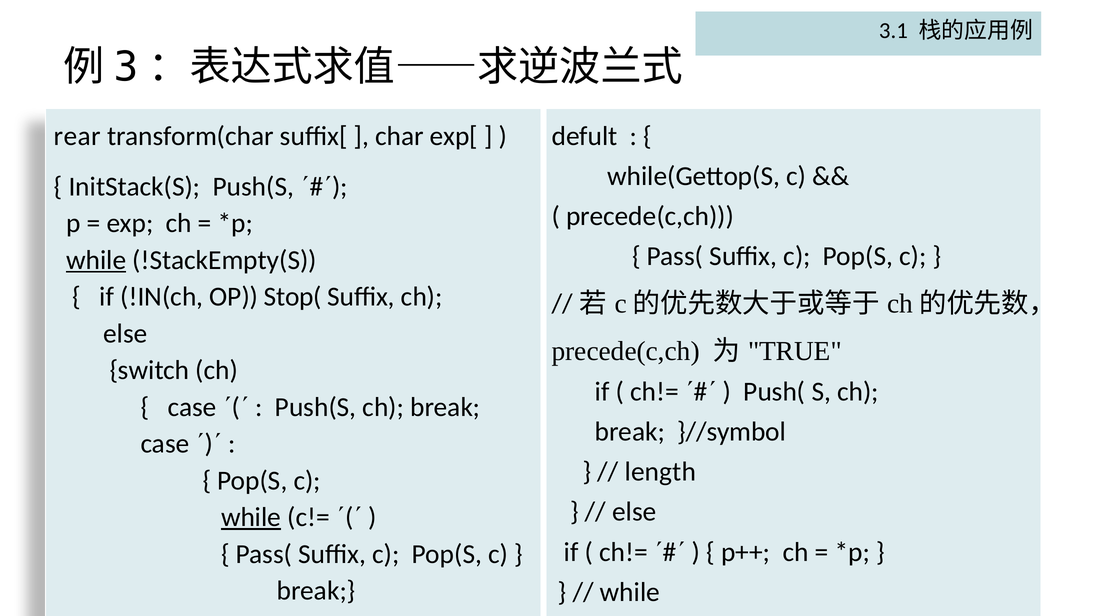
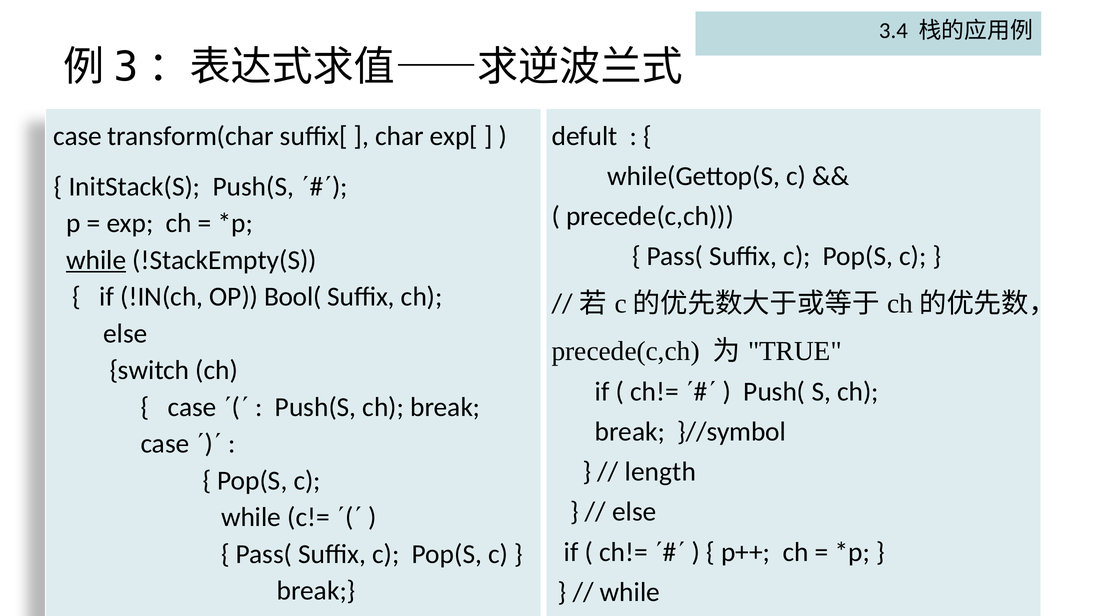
3.1: 3.1 -> 3.4 (893, 31)
rear: rear -> case (78, 136)
Stop(: Stop( -> Bool( (293, 297)
while underline: present -> none (251, 518)
